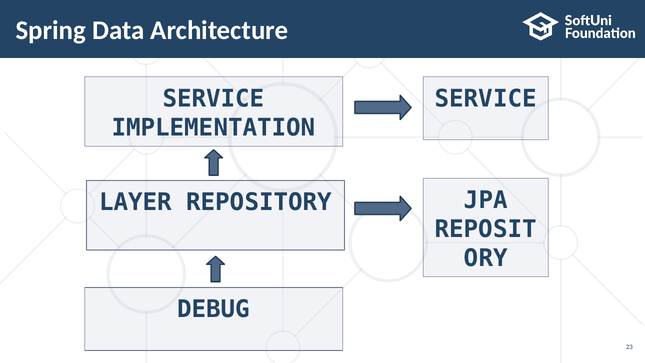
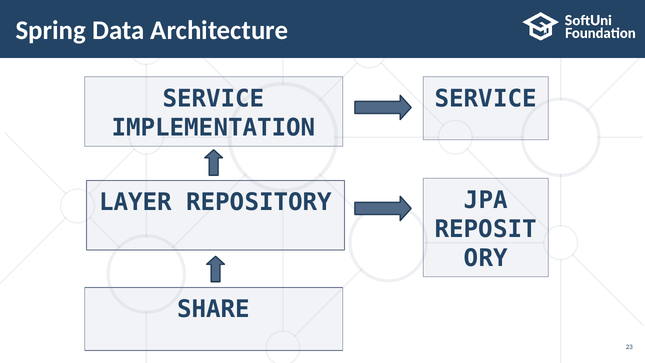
DEBUG: DEBUG -> SHARE (214, 309)
